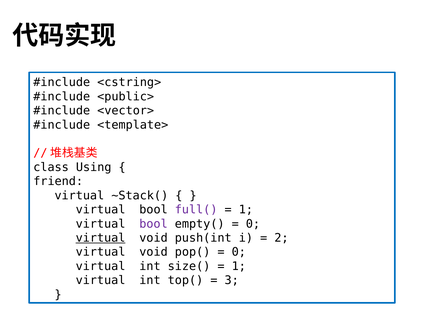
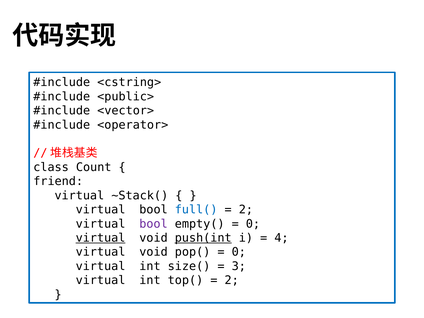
<template>: <template> -> <operator> (133, 125)
Using: Using -> Count (94, 167)
full( colour: purple -> blue (196, 210)
1: 1 -> 2 (246, 210)
push(int underline: none -> present (203, 238)
2: 2 -> 4 (281, 238)
1: 1 -> 3 (239, 266)
3: 3 -> 2 (232, 280)
